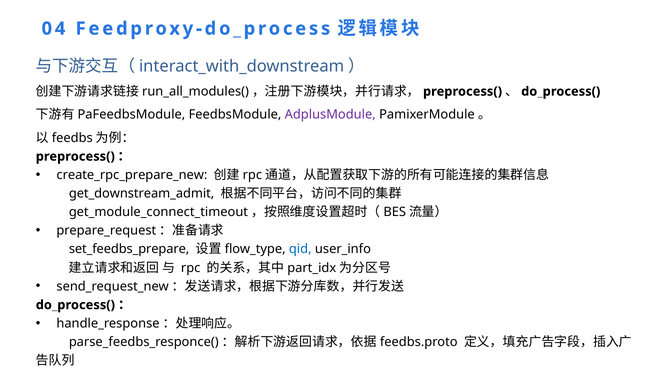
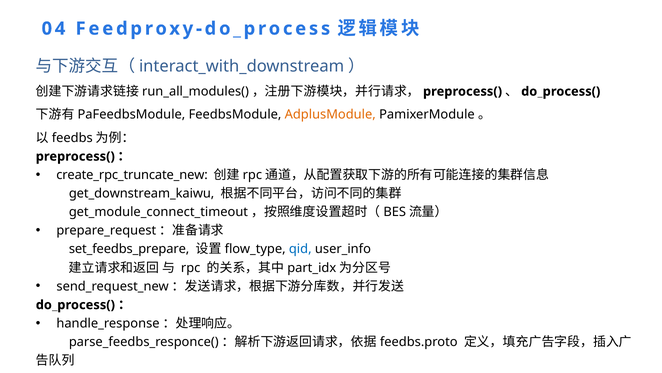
AdplusModule colour: purple -> orange (330, 114)
create_rpc_prepare_new: create_rpc_prepare_new -> create_rpc_truncate_new (132, 175)
get_downstream_admit: get_downstream_admit -> get_downstream_kaiwu (142, 193)
